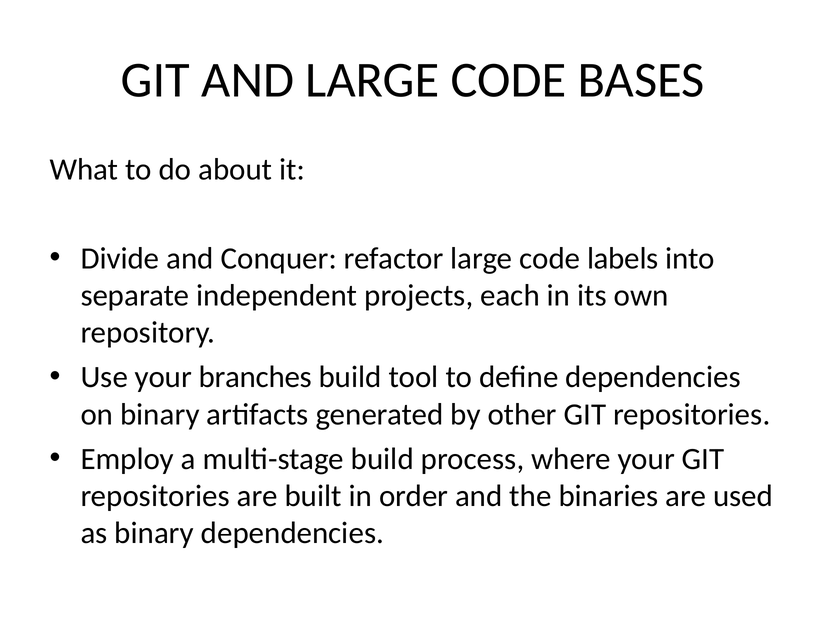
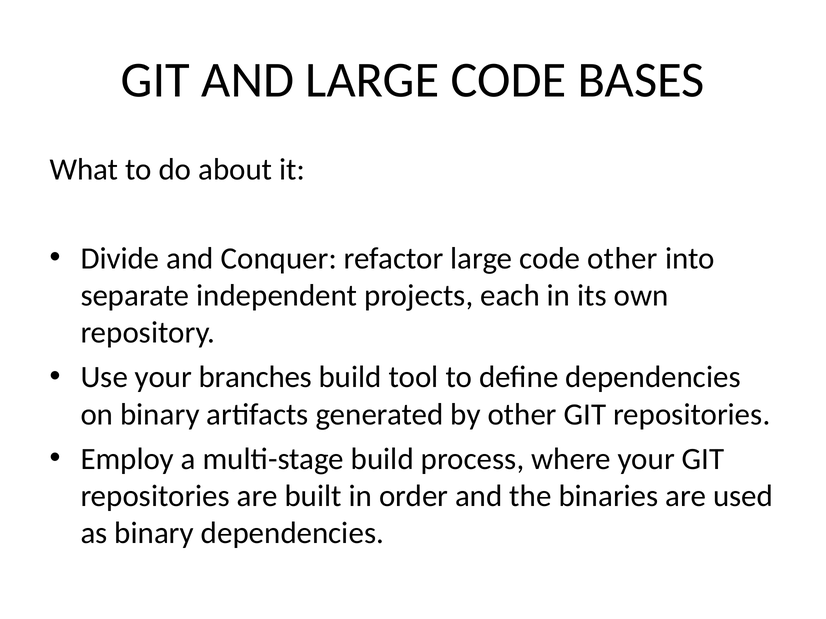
code labels: labels -> other (622, 259)
